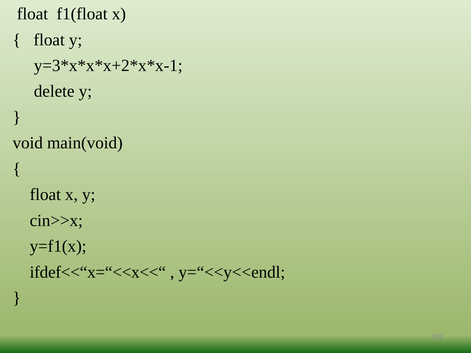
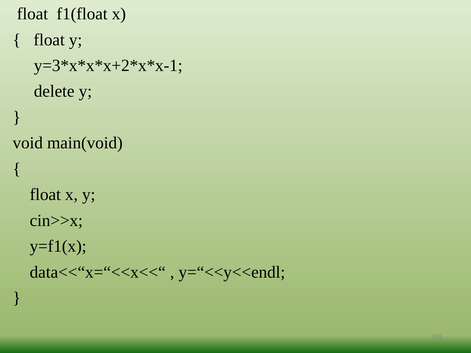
ifdef<<“x=“<<x<<“: ifdef<<“x=“<<x<<“ -> data<<“x=“<<x<<“ (98, 272)
